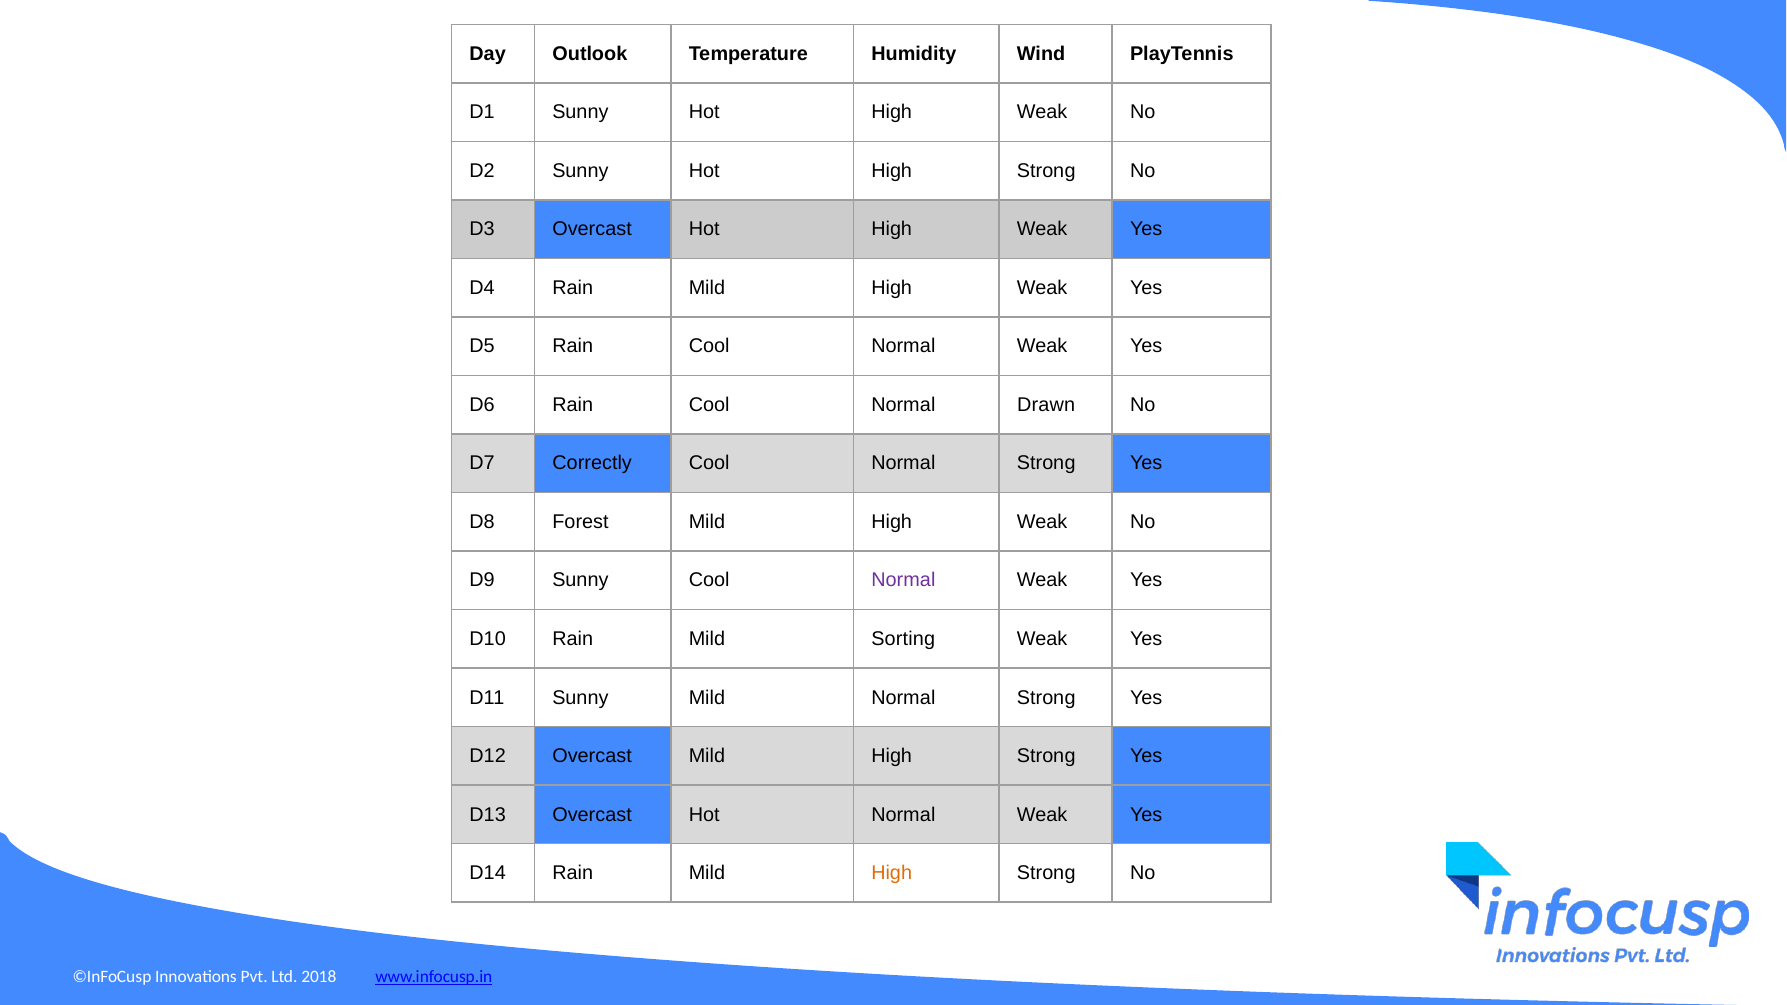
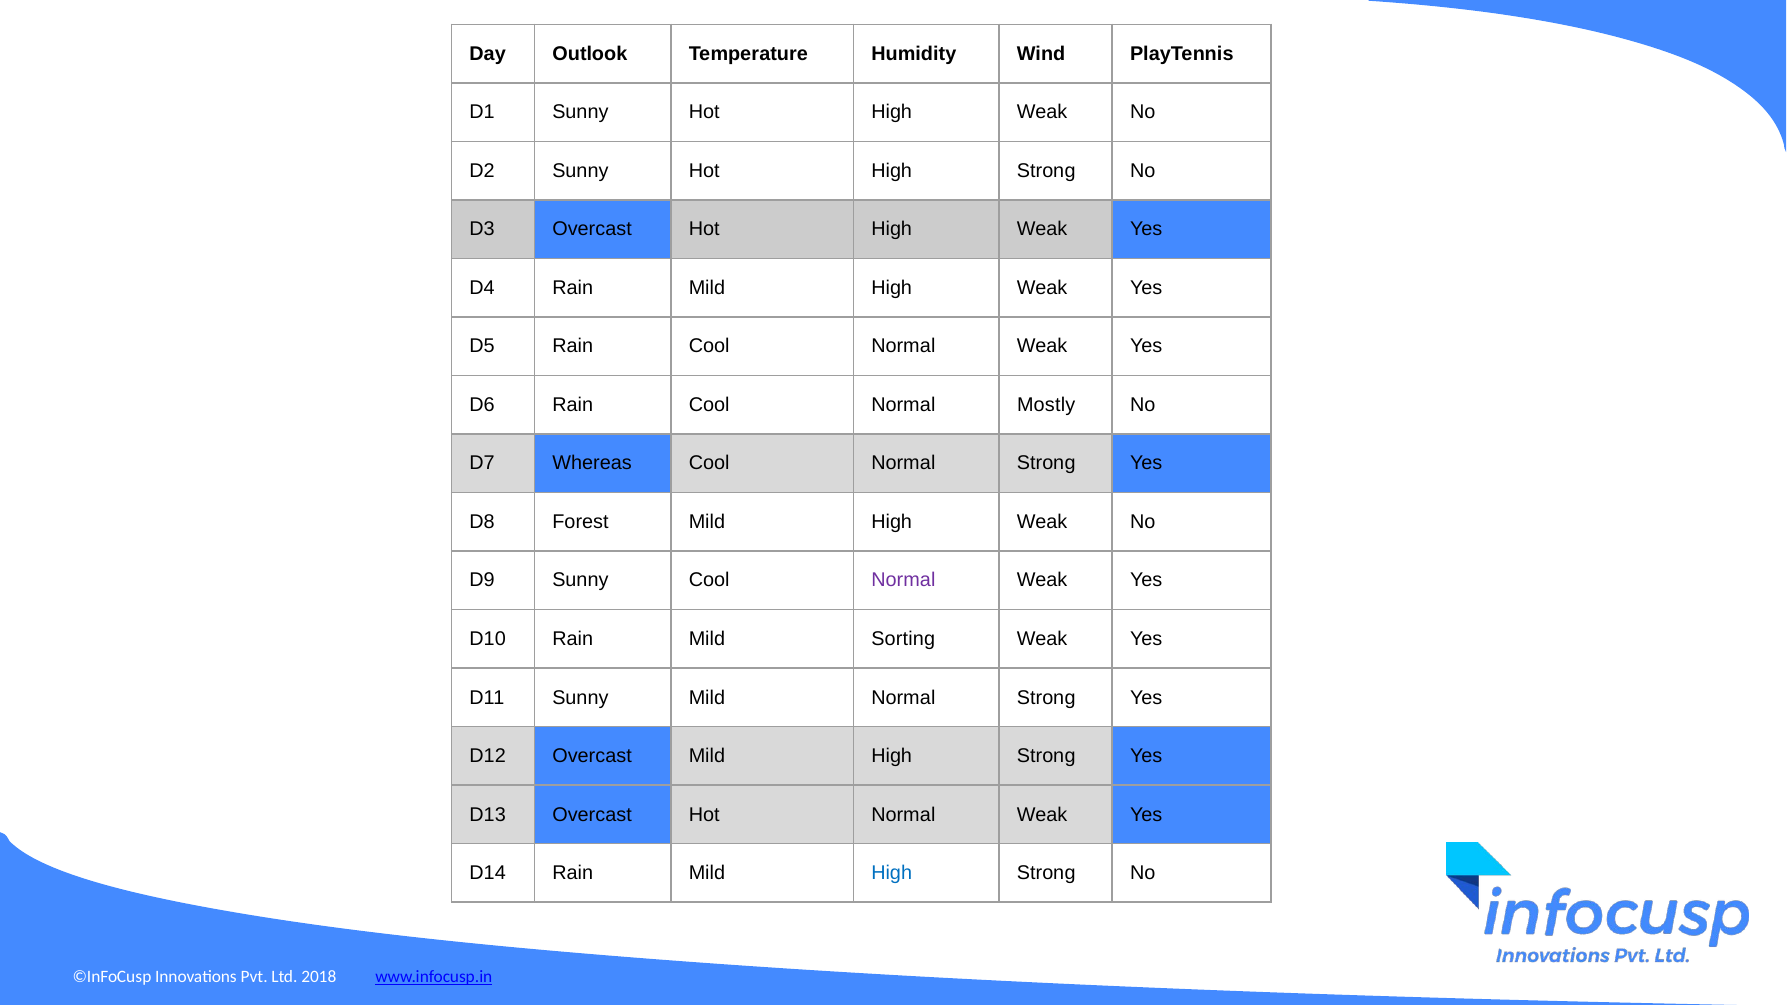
Drawn: Drawn -> Mostly (1046, 405)
Correctly: Correctly -> Whereas (592, 463)
High colour: orange -> blue (892, 873)
